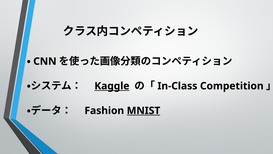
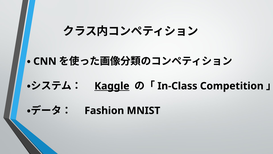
MNIST underline: present -> none (144, 110)
